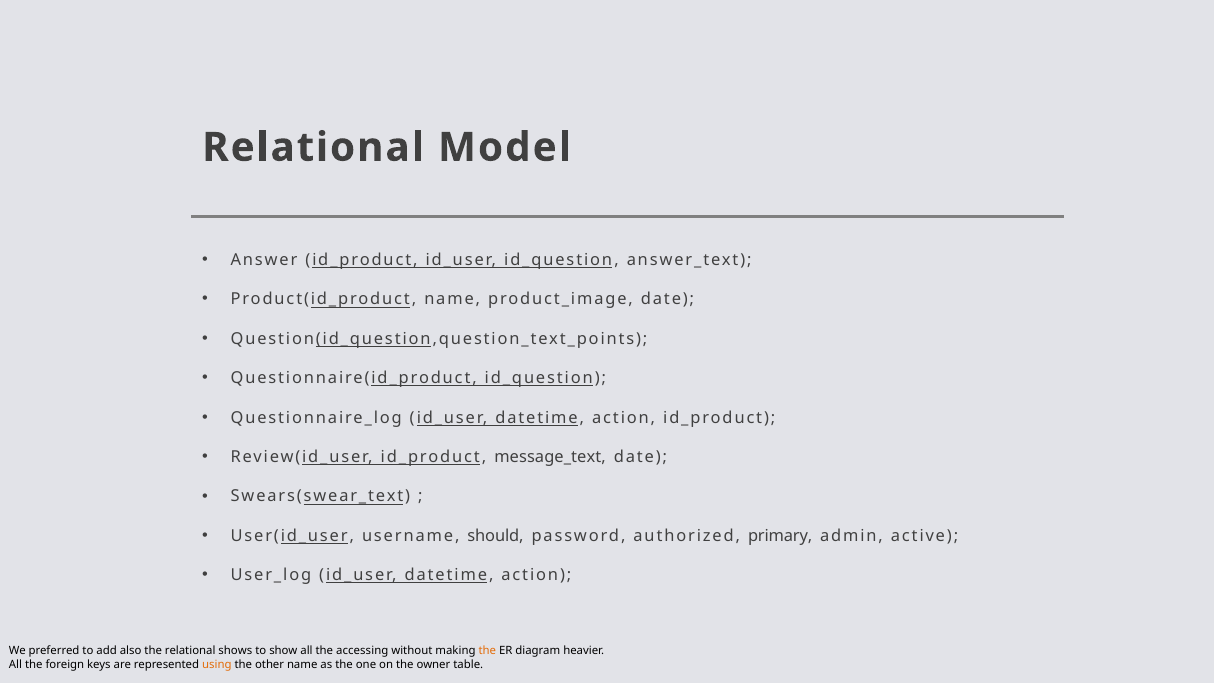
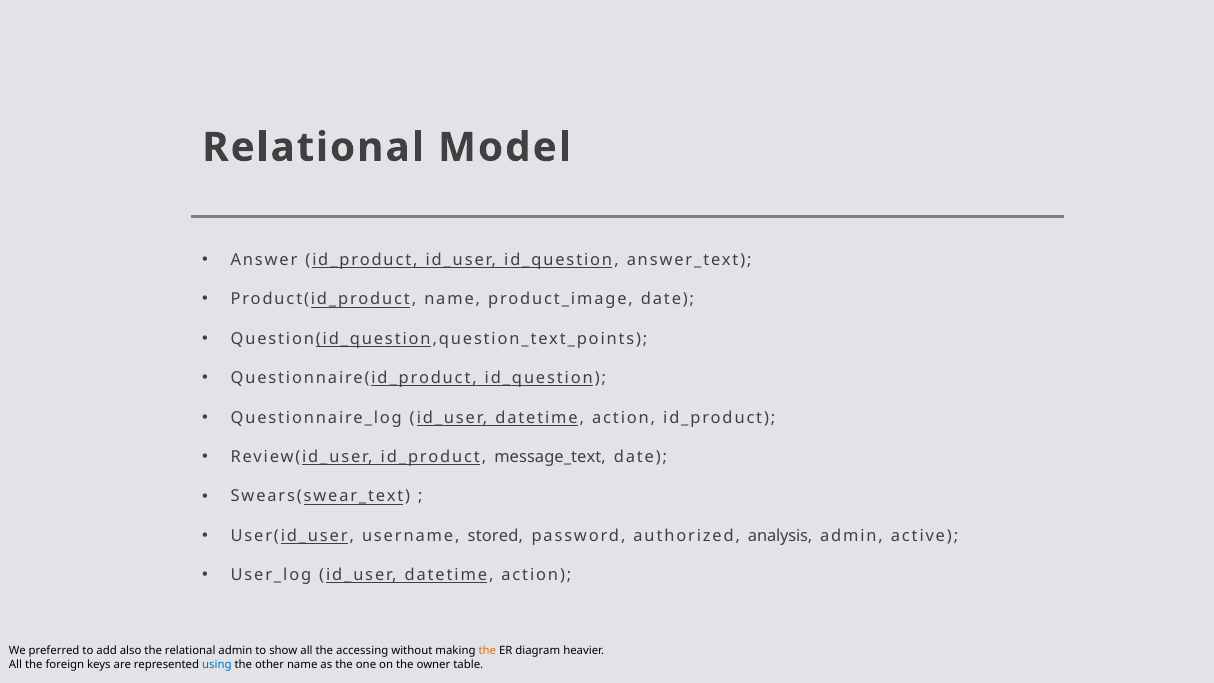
should: should -> stored (495, 536)
primary: primary -> analysis (780, 536)
relational shows: shows -> admin (235, 651)
using colour: orange -> blue (217, 665)
